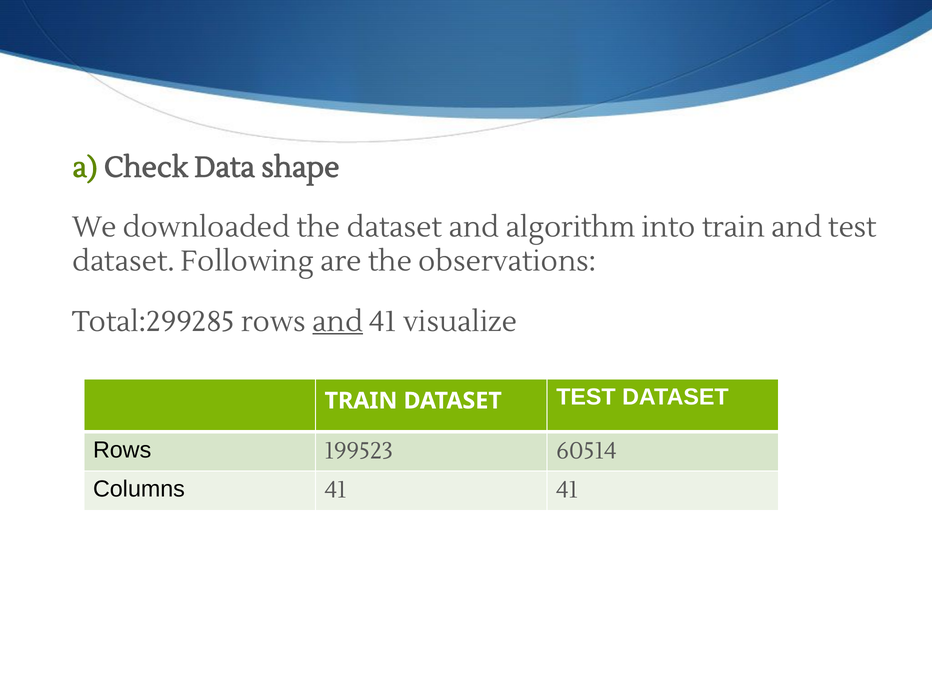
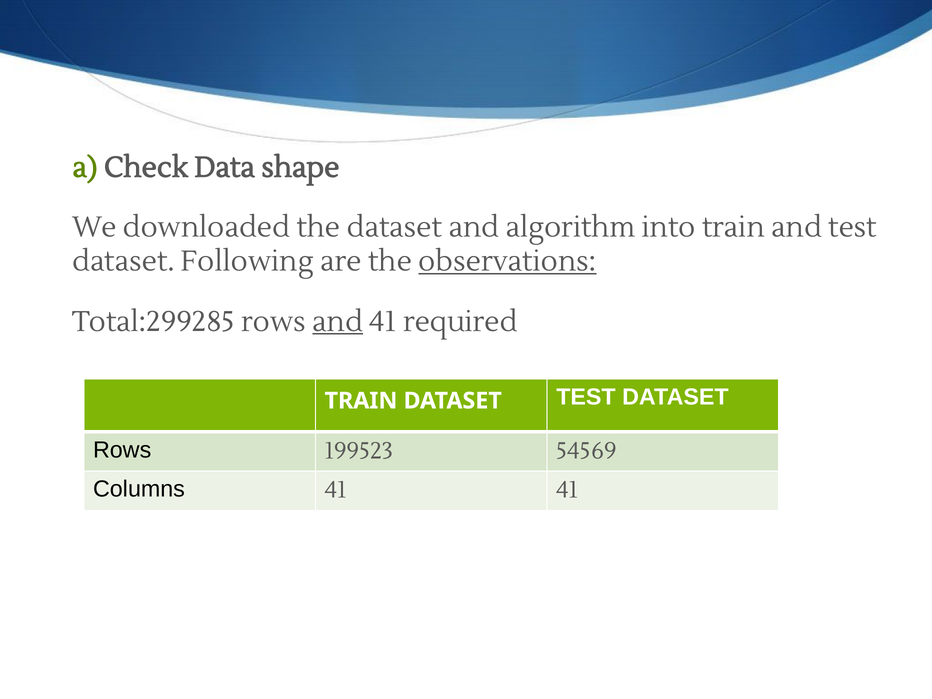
observations underline: none -> present (507, 262)
visualize: visualize -> required (460, 322)
60514: 60514 -> 54569 (586, 451)
